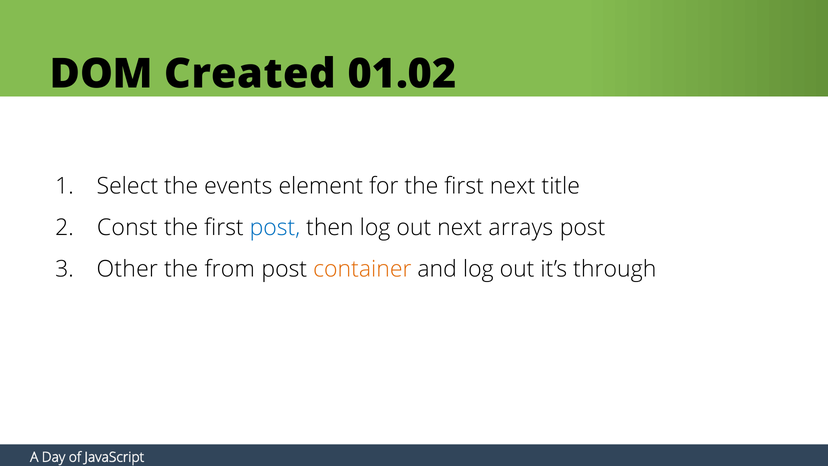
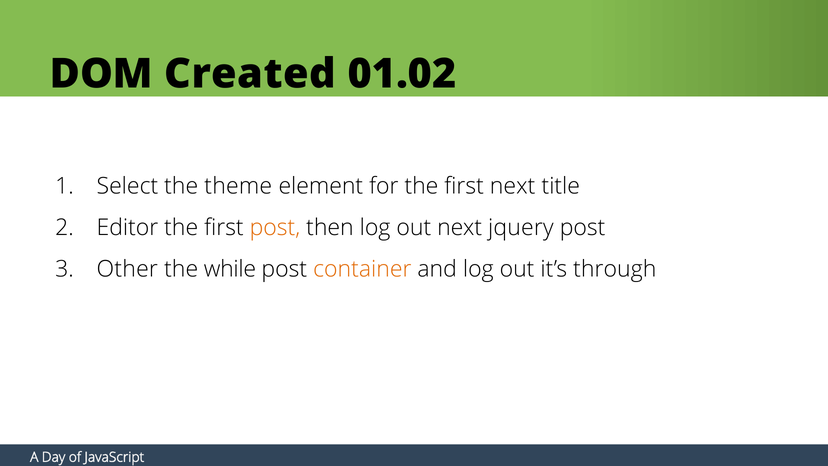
events: events -> theme (238, 186)
Const: Const -> Editor (127, 227)
post colour: blue -> orange (275, 227)
arrays: arrays -> jquery (521, 227)
from: from -> while (230, 269)
